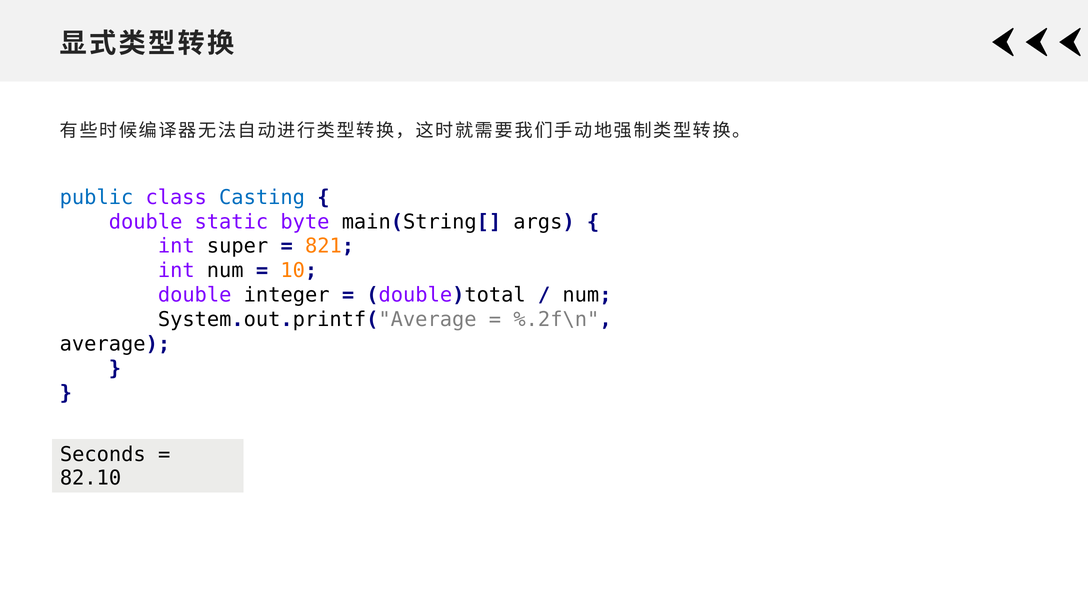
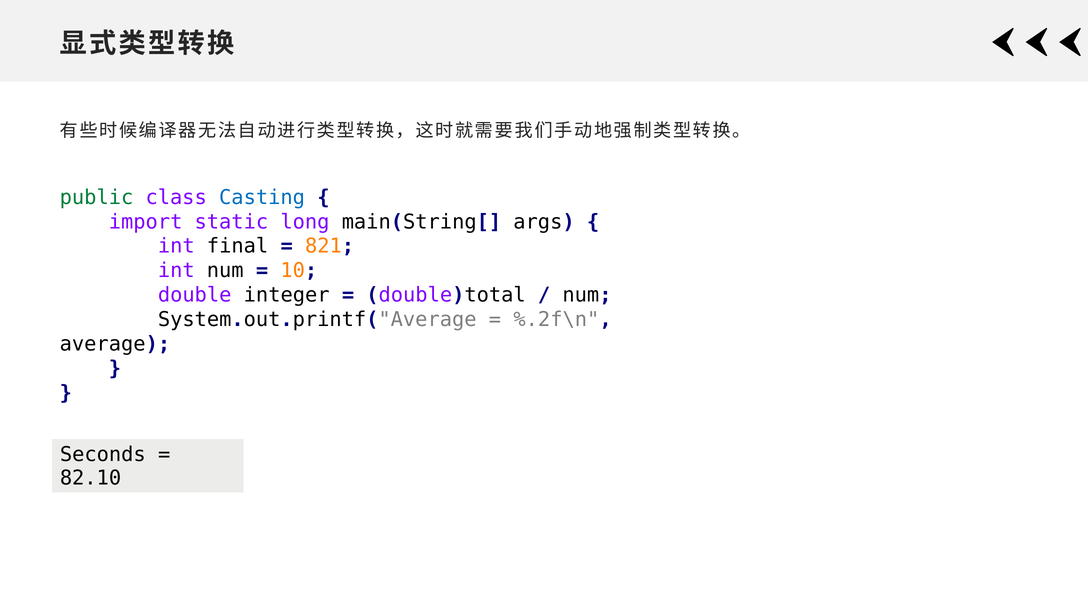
public colour: blue -> green (97, 197)
double: double -> import (146, 222)
byte: byte -> long (305, 222)
super: super -> final (238, 246)
